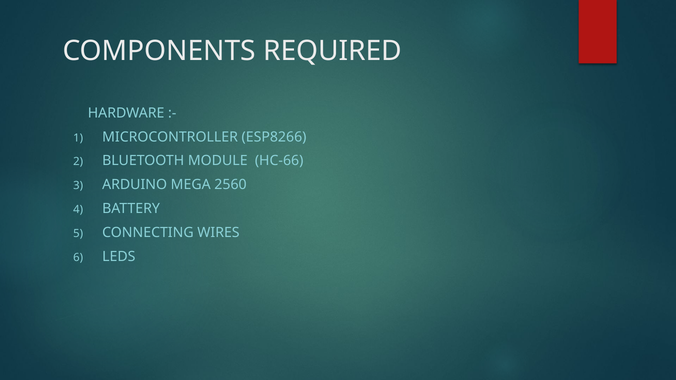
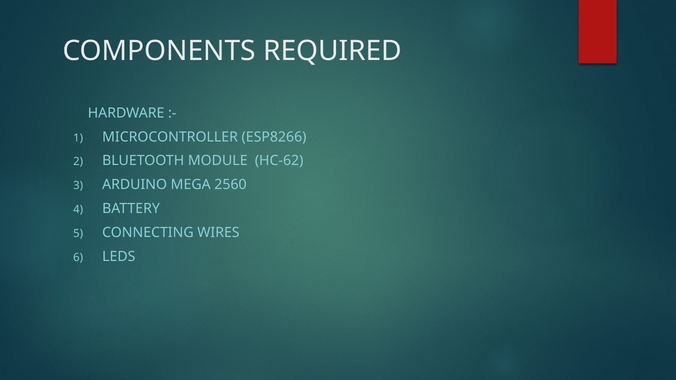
HC-66: HC-66 -> HC-62 (279, 161)
